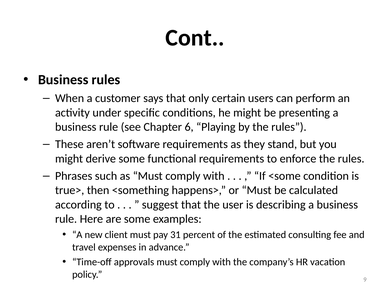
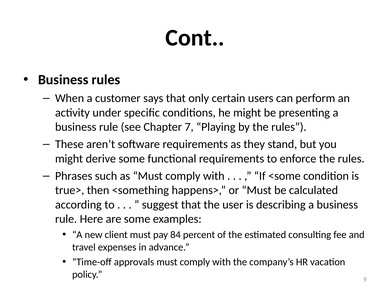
6: 6 -> 7 (189, 127)
31: 31 -> 84 (175, 234)
